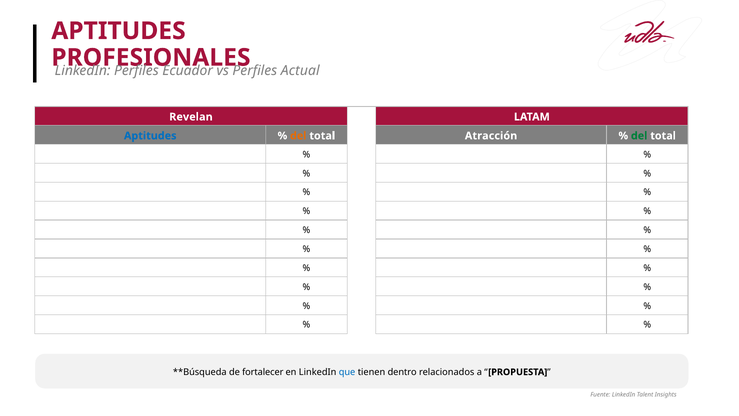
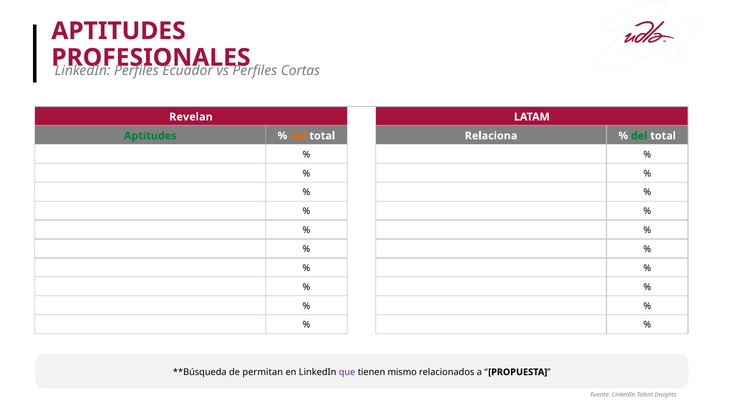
Actual: Actual -> Cortas (300, 71)
Aptitudes colour: blue -> green (150, 136)
Atracción: Atracción -> Relaciona (491, 136)
fortalecer: fortalecer -> permitan (263, 372)
que colour: blue -> purple (347, 372)
dentro: dentro -> mismo (402, 372)
